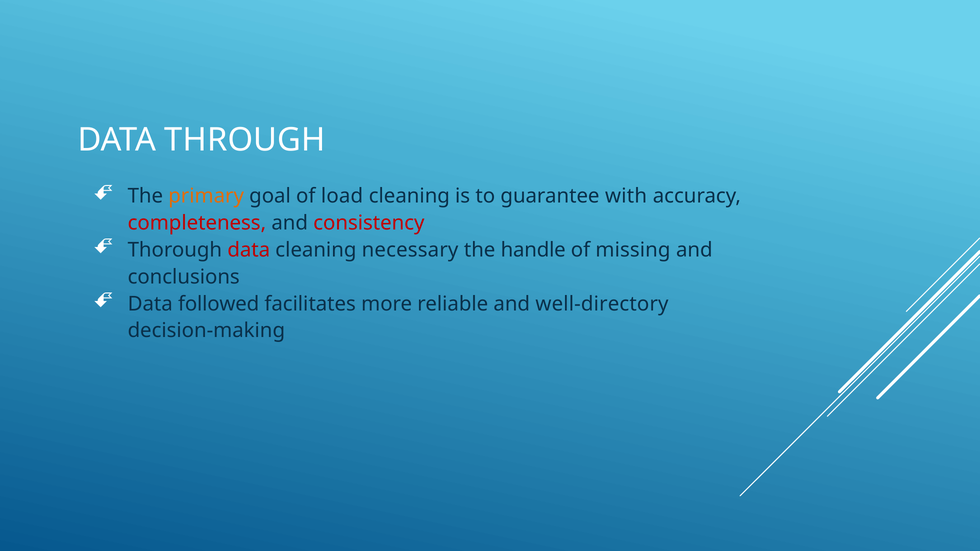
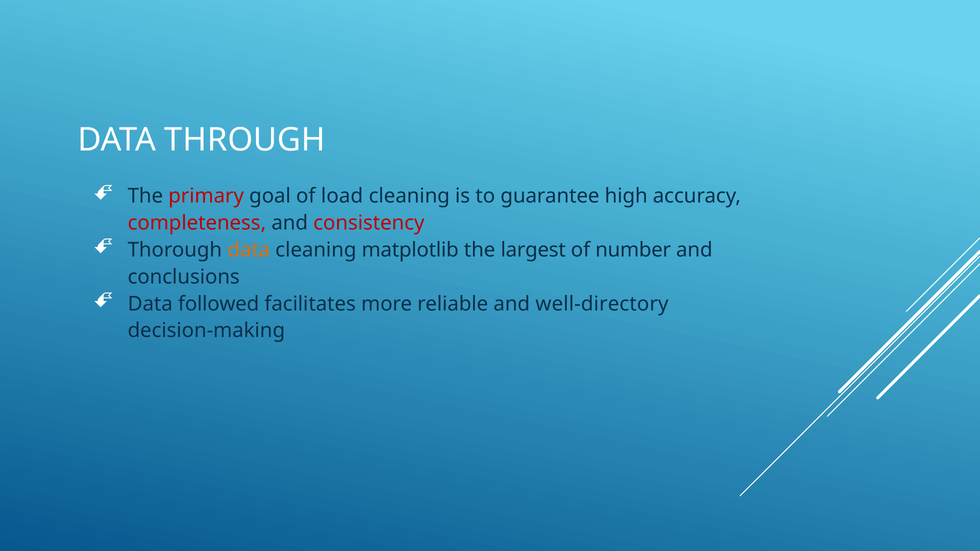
primary colour: orange -> red (206, 196)
with: with -> high (626, 196)
data colour: red -> orange (249, 250)
necessary: necessary -> matplotlib (410, 250)
handle: handle -> largest (533, 250)
missing: missing -> number (633, 250)
